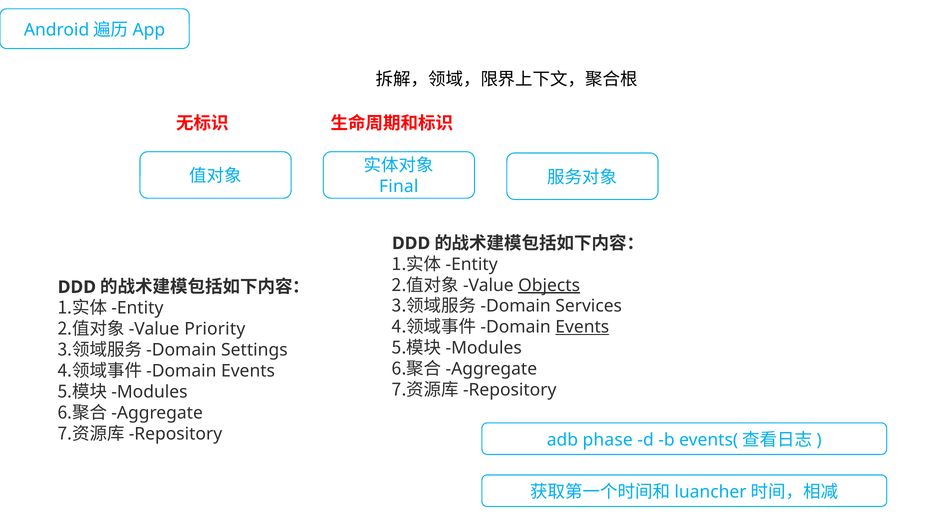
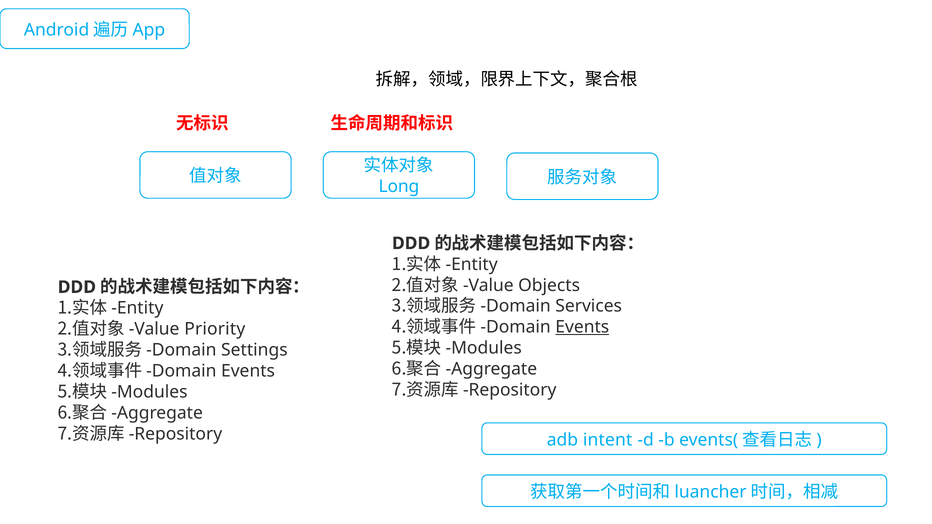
Final: Final -> Long (399, 187)
Objects underline: present -> none (549, 285)
phase: phase -> intent (608, 440)
